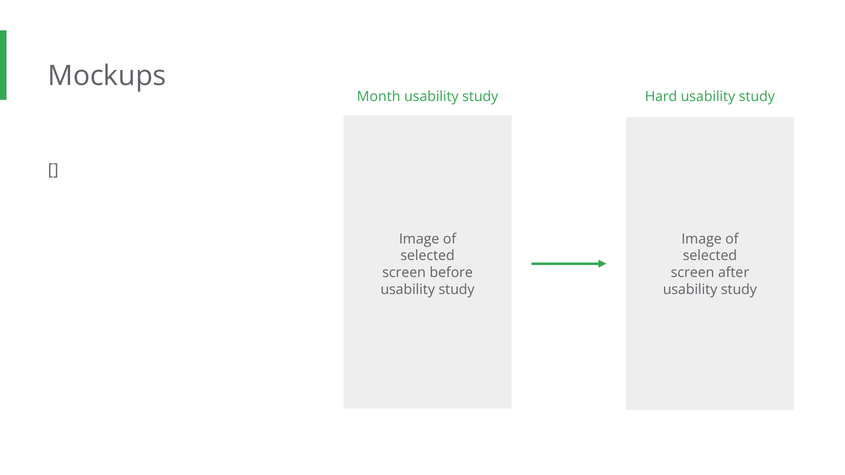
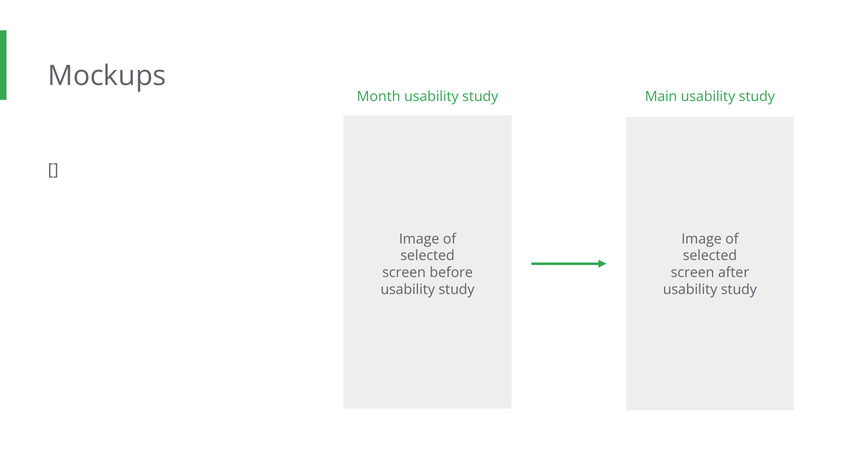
Hard: Hard -> Main (661, 97)
